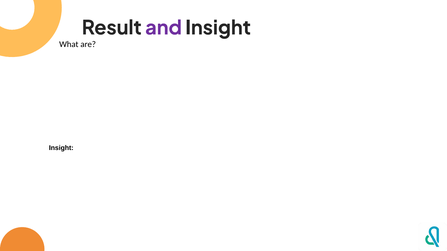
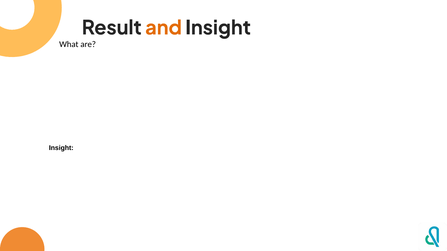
and colour: purple -> orange (164, 28)
